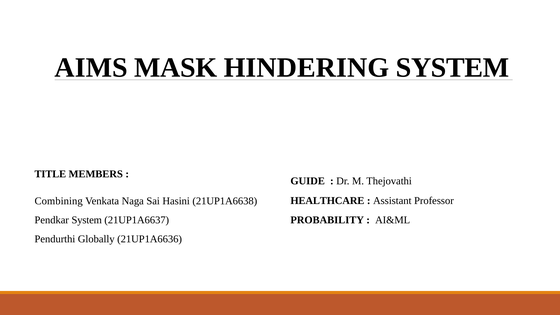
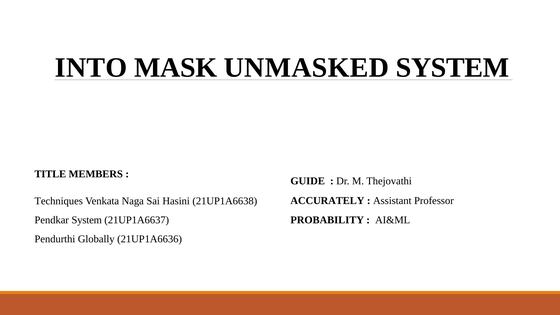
AIMS: AIMS -> INTO (91, 68)
HINDERING: HINDERING -> UNMASKED (306, 68)
HEALTHCARE: HEALTHCARE -> ACCURATELY (327, 201)
Combining: Combining -> Techniques (59, 201)
